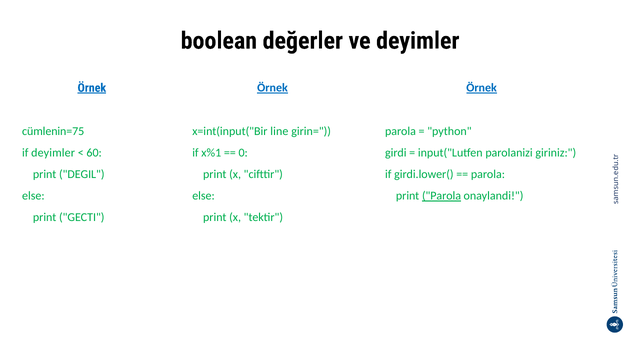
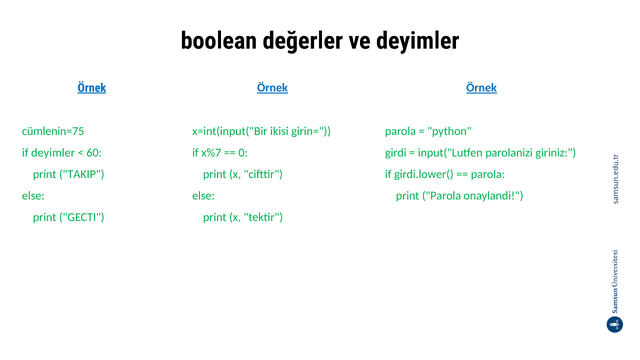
line: line -> ikisi (279, 131)
x%1: x%1 -> x%7 (211, 153)
DEGIL: DEGIL -> TAKIP (82, 174)
Parola underline: present -> none (442, 196)
